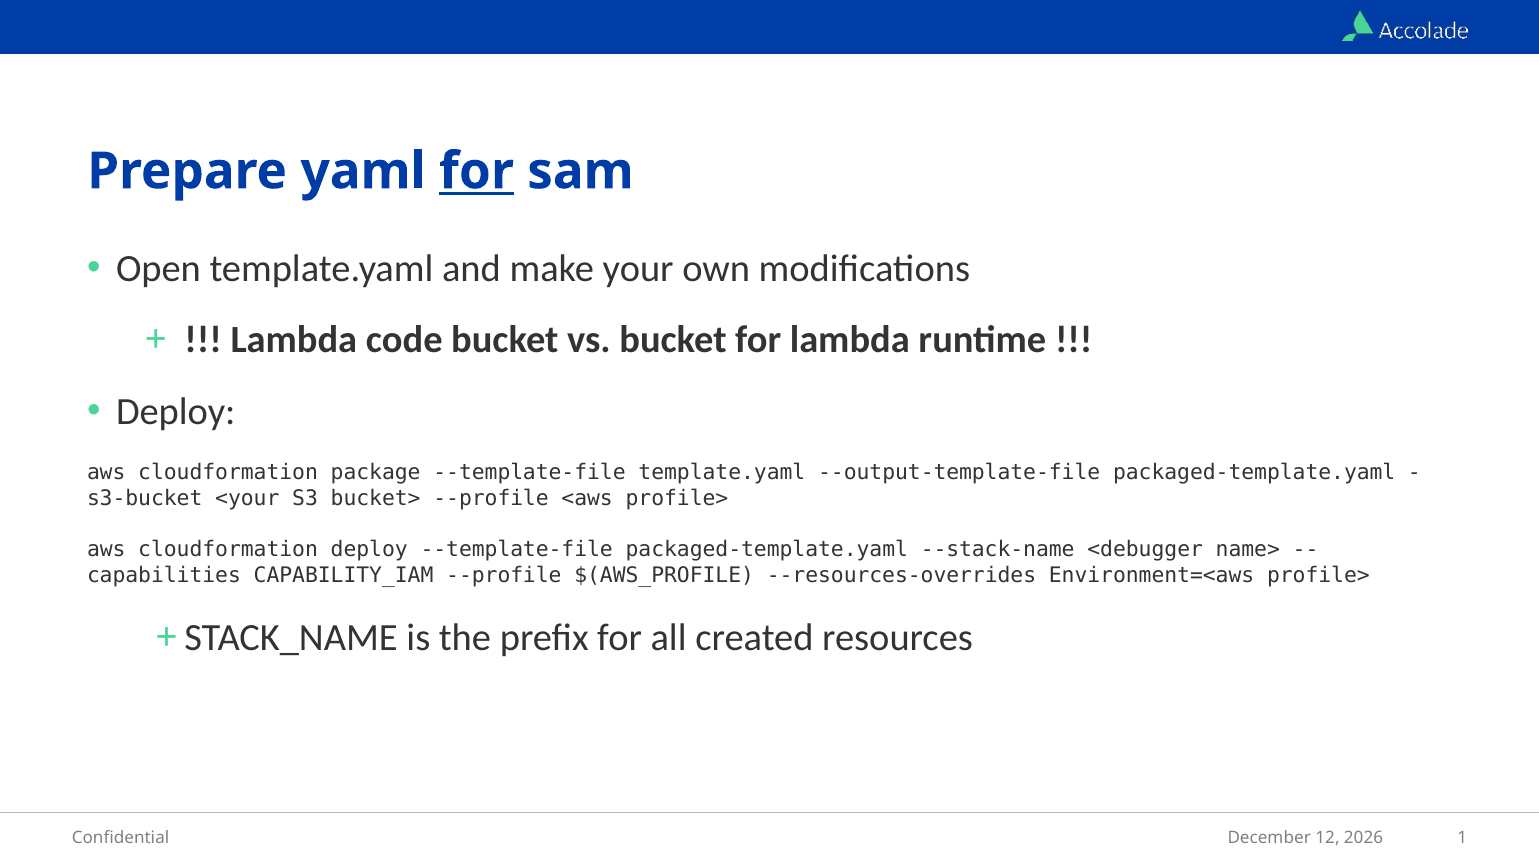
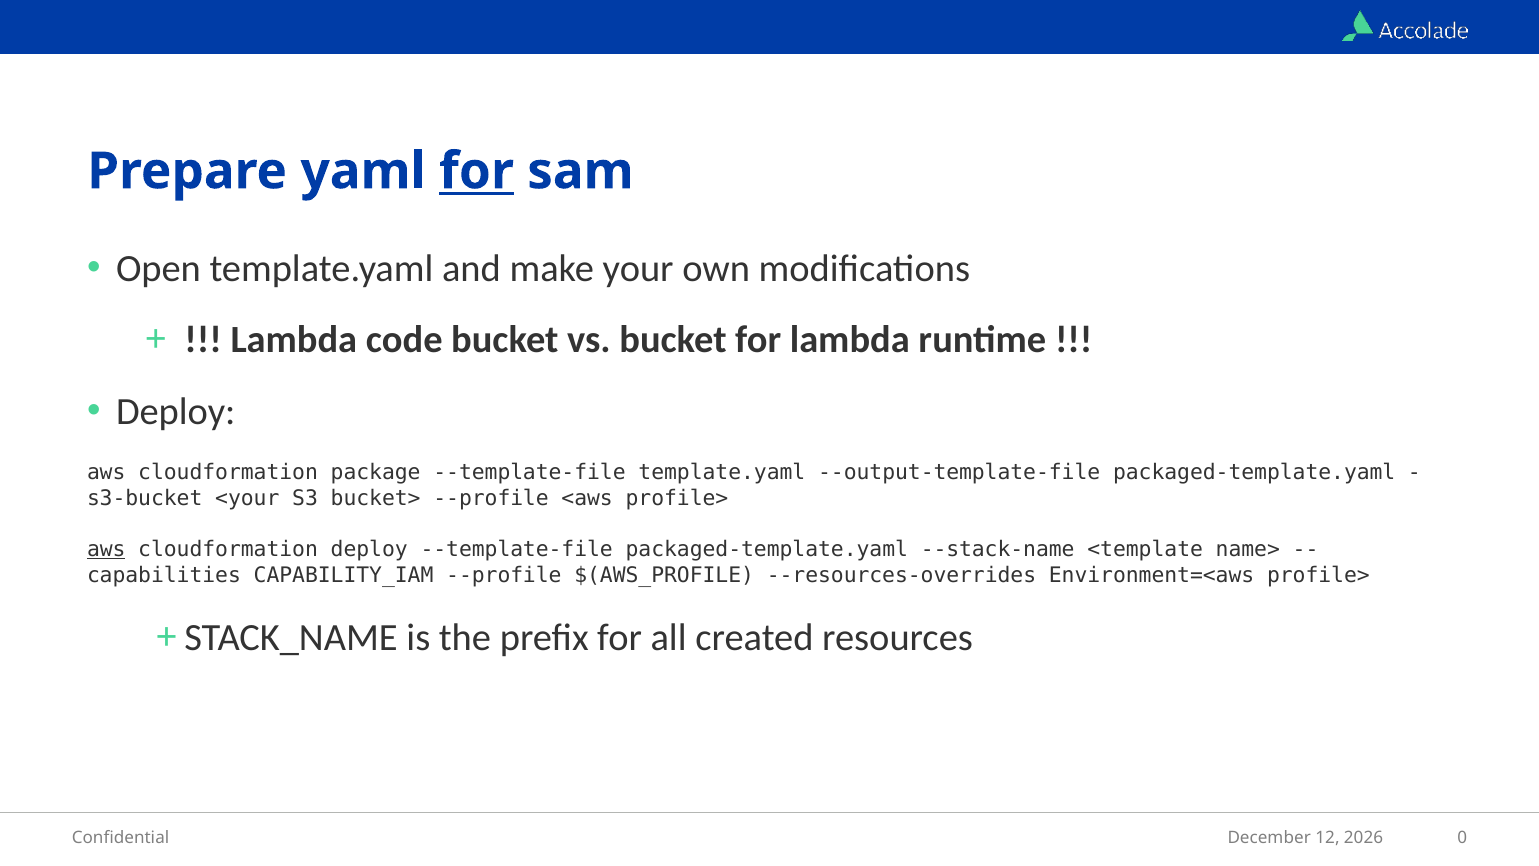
aws underline: none -> present (106, 549)
<debugger: <debugger -> <template (1145, 549)
1: 1 -> 0 (1462, 837)
